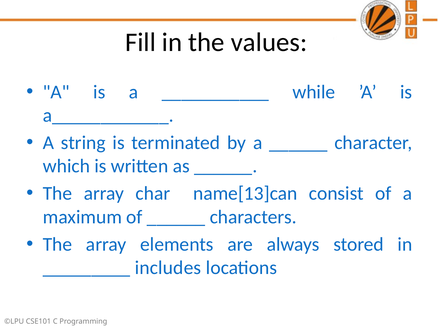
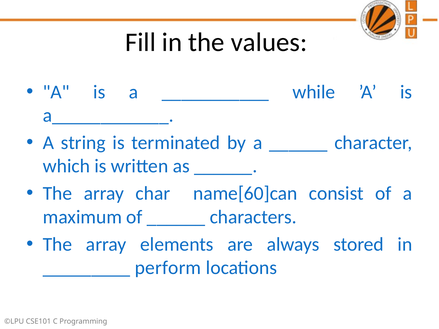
name[13]can: name[13]can -> name[60]can (245, 194)
includes: includes -> perform (168, 268)
